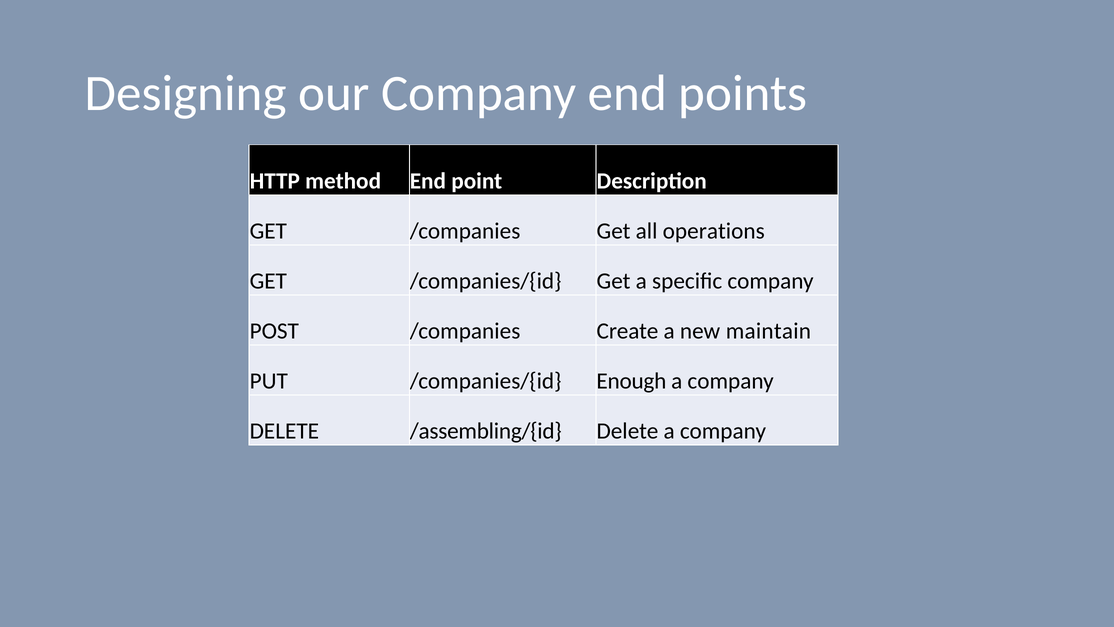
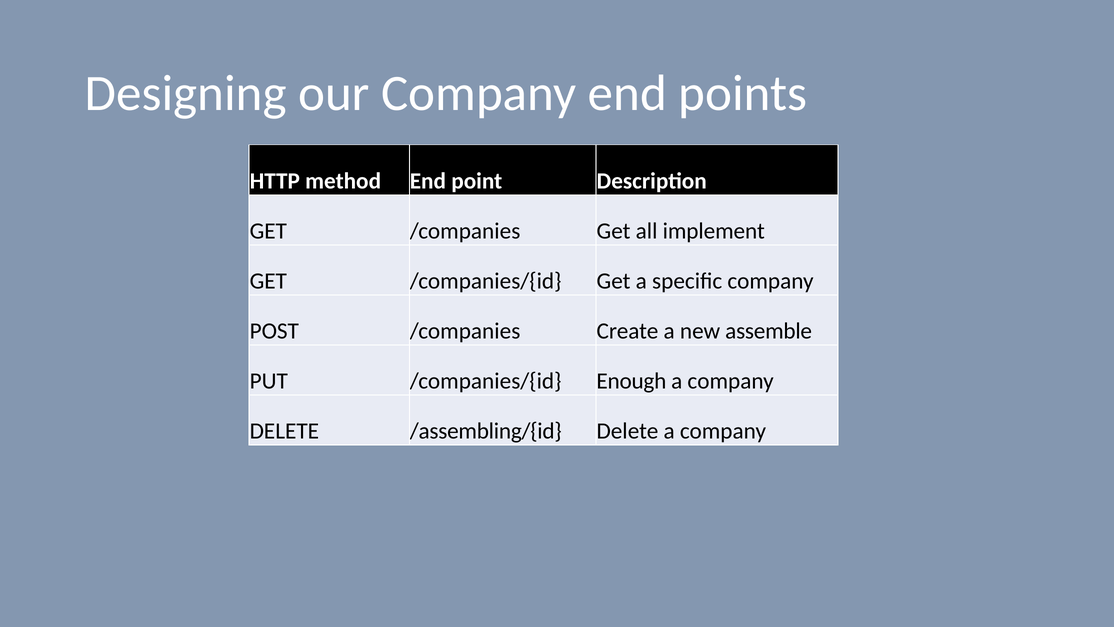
operations: operations -> implement (714, 231)
maintain: maintain -> assemble (769, 331)
